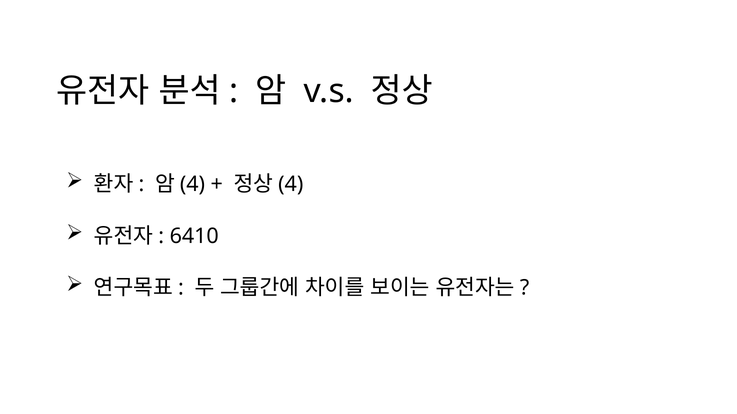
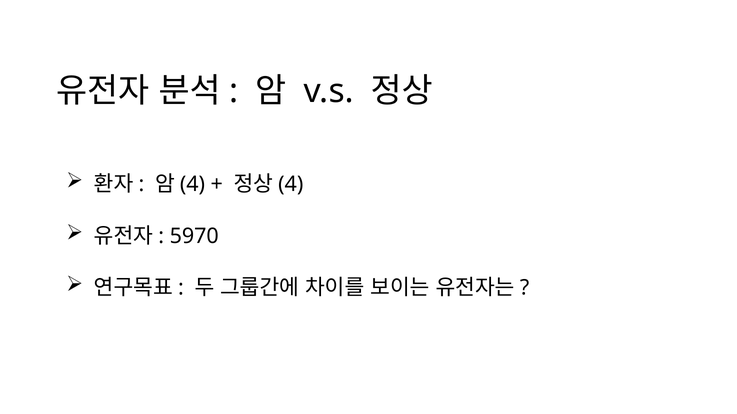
6410: 6410 -> 5970 (194, 236)
